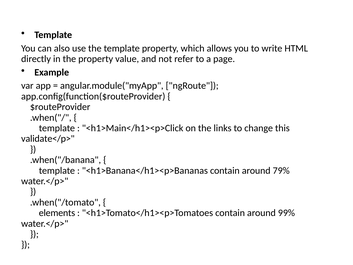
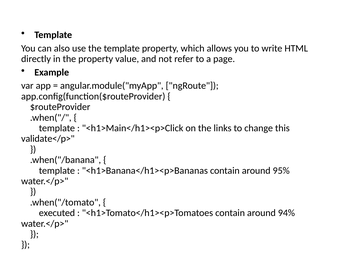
79%: 79% -> 95% (281, 170)
elements: elements -> executed (57, 213)
99%: 99% -> 94% (286, 213)
